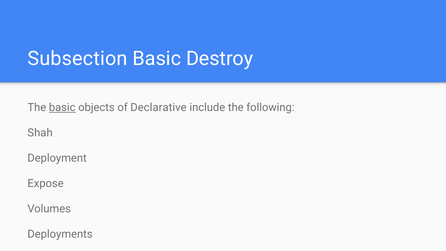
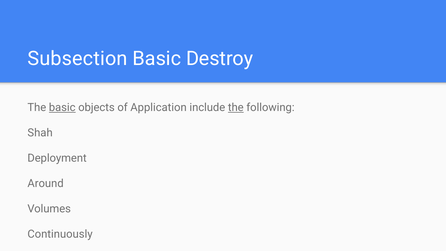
Declarative: Declarative -> Application (159, 108)
the underline: none -> present (236, 108)
Expose: Expose -> Around (46, 183)
Deployments: Deployments -> Continuously (60, 234)
